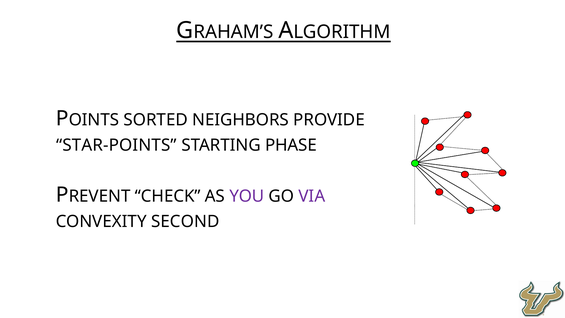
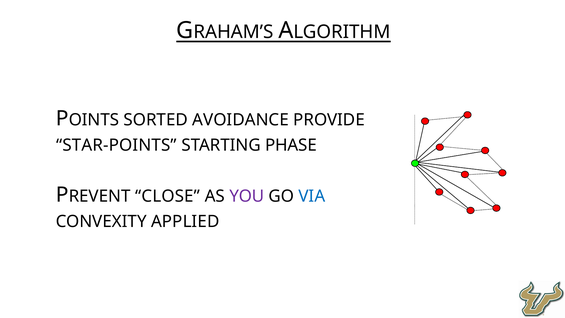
NEIGHBORS: NEIGHBORS -> AVOIDANCE (241, 120)
CHECK: CHECK -> CLOSE (168, 196)
VIA colour: purple -> blue (312, 196)
SECOND: SECOND -> APPLIED (185, 221)
